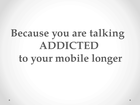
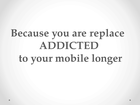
talking: talking -> replace (107, 33)
